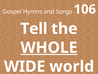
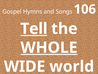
Tell underline: none -> present (34, 29)
